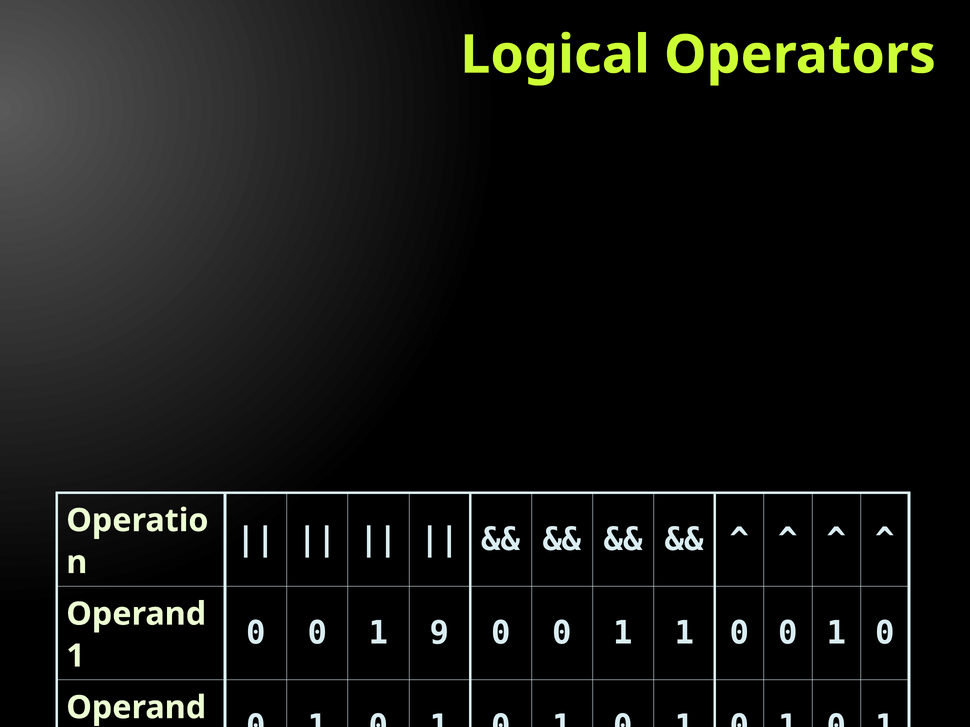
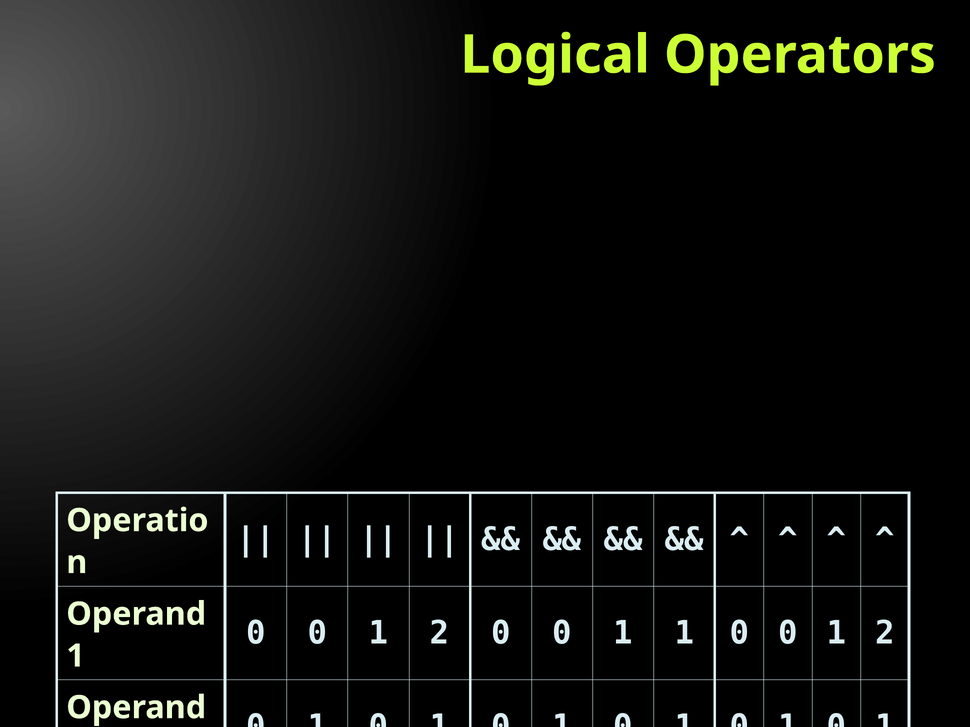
9: 9 -> 2 (440, 634)
0: 0 -> 2 (885, 634)
